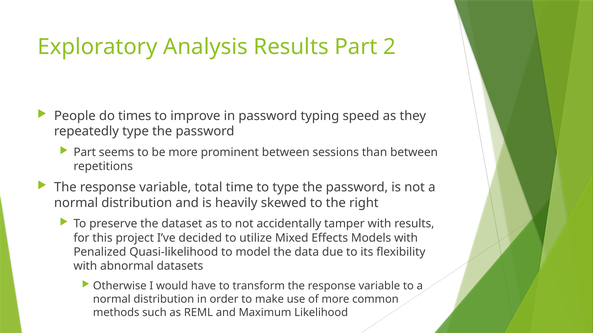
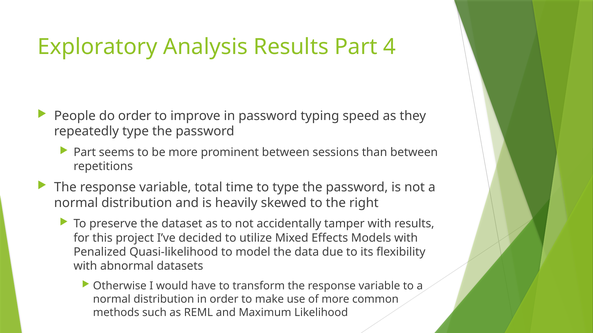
2: 2 -> 4 (390, 47)
do times: times -> order (135, 116)
